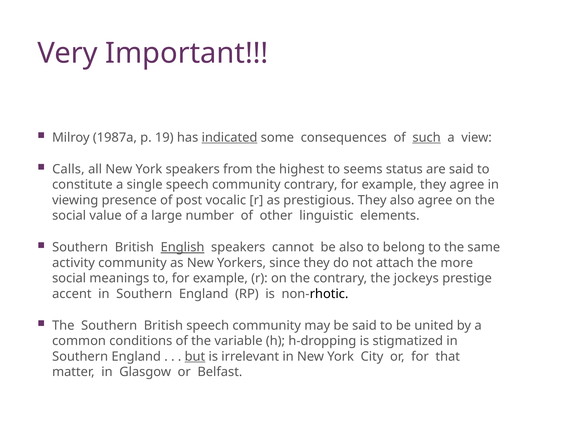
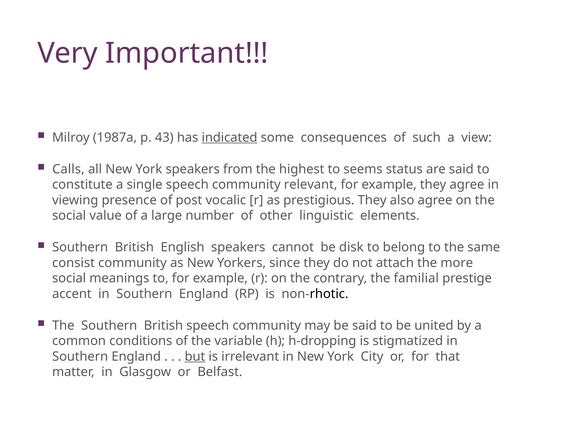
19: 19 -> 43 (164, 138)
such underline: present -> none (427, 138)
community contrary: contrary -> relevant (311, 185)
English underline: present -> none (183, 248)
be also: also -> disk (351, 248)
activity: activity -> consist (73, 263)
jockeys: jockeys -> familial (416, 279)
